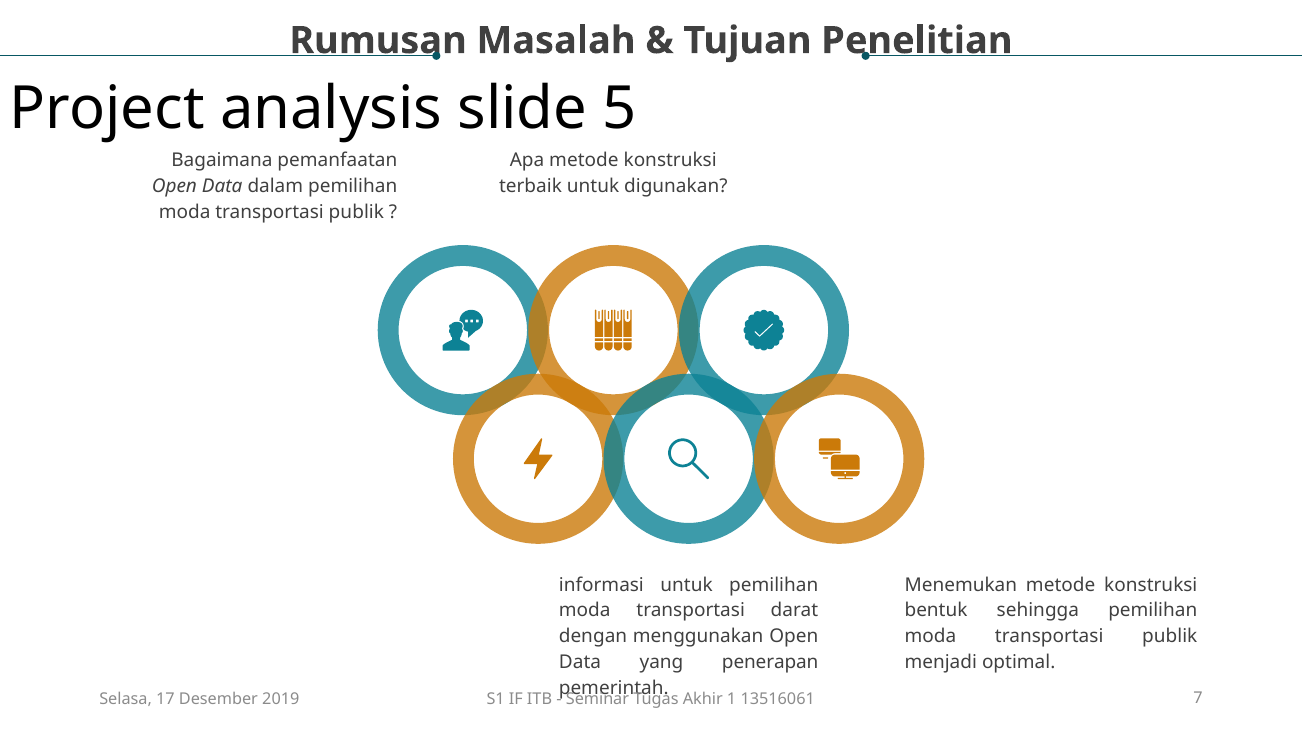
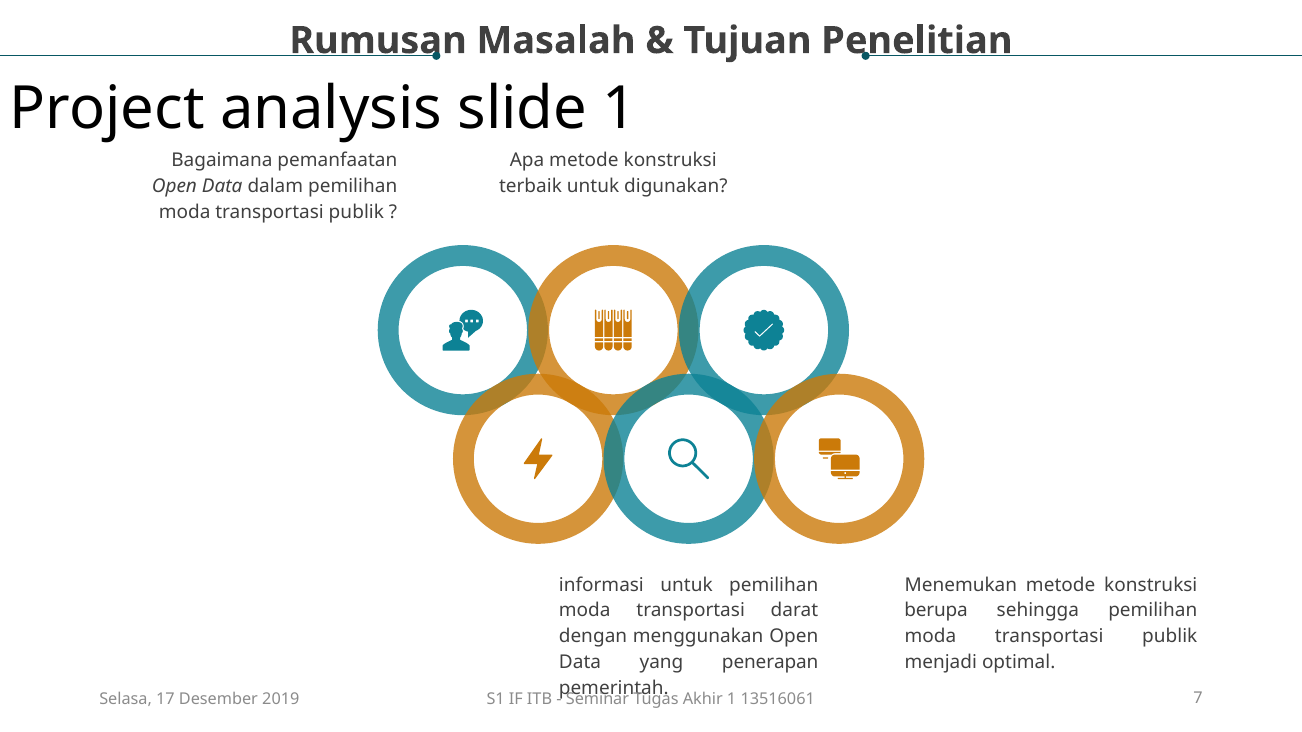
slide 5: 5 -> 1 (620, 109)
bentuk: bentuk -> berupa (936, 611)
